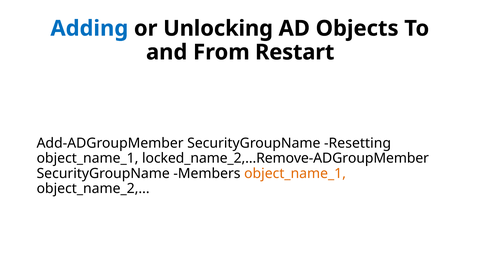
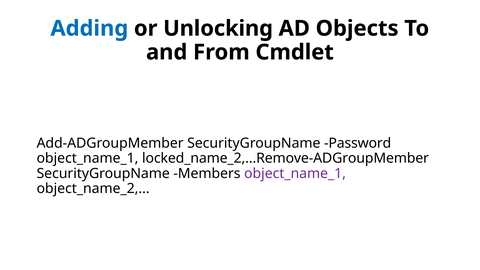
Restart: Restart -> Cmdlet (295, 52)
Resetting: Resetting -> Password (358, 143)
object_name_1 colour: orange -> purple (295, 173)
